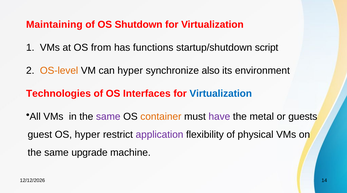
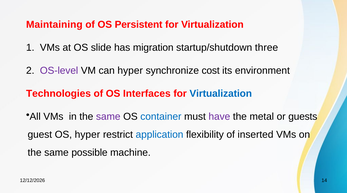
Shutdown: Shutdown -> Persistent (139, 25)
from: from -> slide (101, 48)
functions: functions -> migration (153, 48)
script: script -> three (267, 48)
OS-level colour: orange -> purple (59, 71)
also: also -> cost (211, 71)
container colour: orange -> blue (161, 116)
application colour: purple -> blue (160, 134)
physical: physical -> inserted (256, 134)
upgrade: upgrade -> possible (89, 152)
